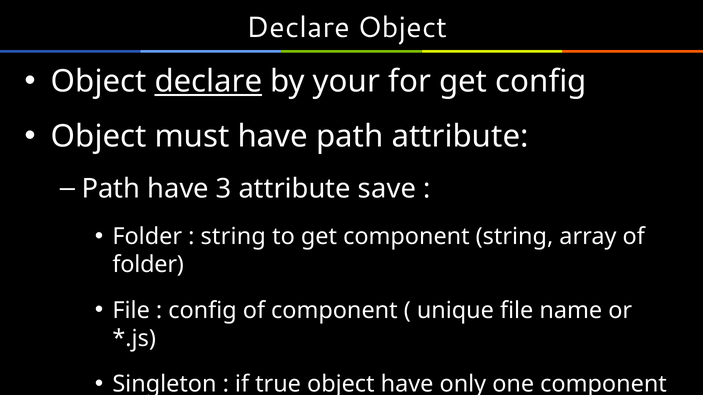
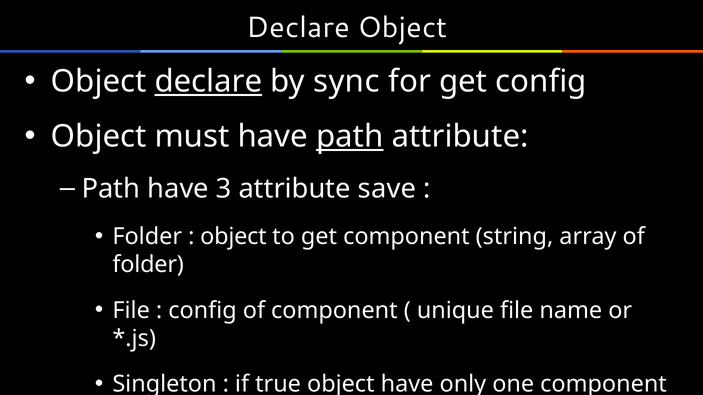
your: your -> sync (346, 82)
path underline: none -> present (350, 137)
string: string -> object (233, 237)
